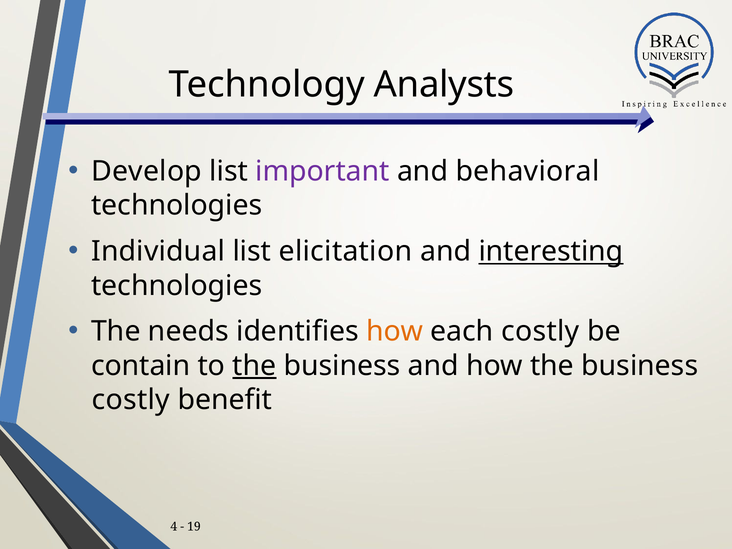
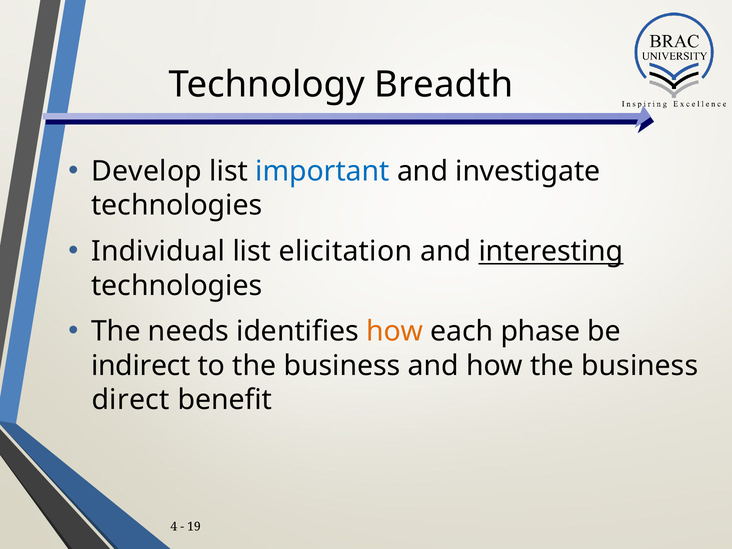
Analysts: Analysts -> Breadth (444, 85)
important colour: purple -> blue (323, 171)
behavioral: behavioral -> investigate (528, 171)
each costly: costly -> phase (541, 332)
contain: contain -> indirect (141, 366)
the underline: present -> none (254, 366)
costly: costly -> direct (131, 400)
